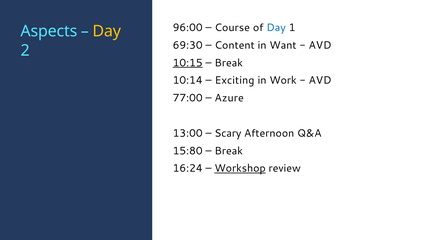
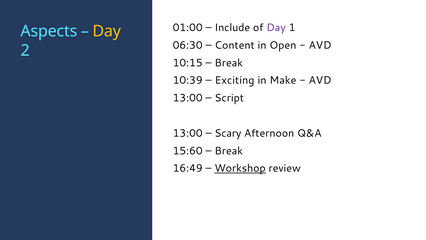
96:00: 96:00 -> 01:00 (188, 28)
Course: Course -> Include (232, 28)
Day colour: blue -> purple (276, 28)
69:30: 69:30 -> 06:30 (188, 45)
Want: Want -> Open (283, 45)
10:15 underline: present -> none (188, 63)
10:14: 10:14 -> 10:39 (188, 80)
Work: Work -> Make (283, 80)
77:00: 77:00 -> 13:00 (188, 98)
Azure: Azure -> Script (229, 98)
15:80: 15:80 -> 15:60 (188, 151)
16:24: 16:24 -> 16:49 (188, 168)
